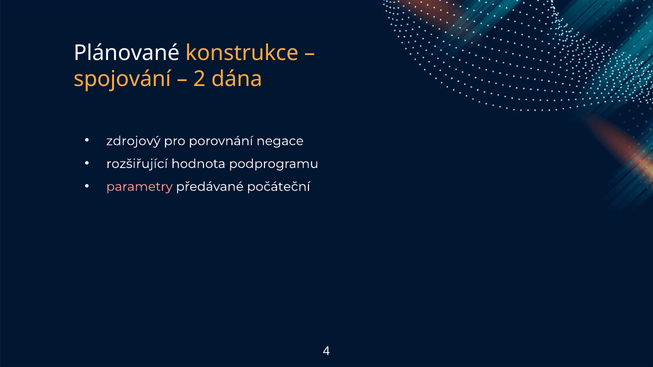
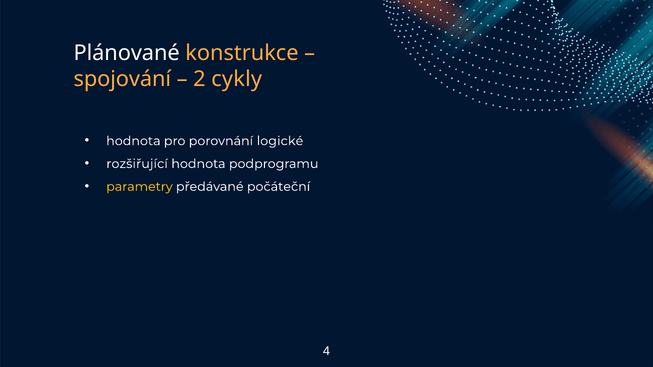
dána: dána -> cykly (237, 79)
zdrojový: zdrojový -> hodnota (133, 141)
negace: negace -> logické (280, 141)
parametry colour: pink -> yellow (139, 187)
